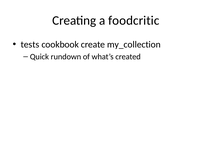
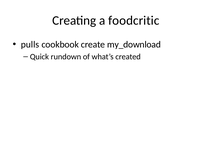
tests: tests -> pulls (30, 44)
my_collection: my_collection -> my_download (134, 44)
